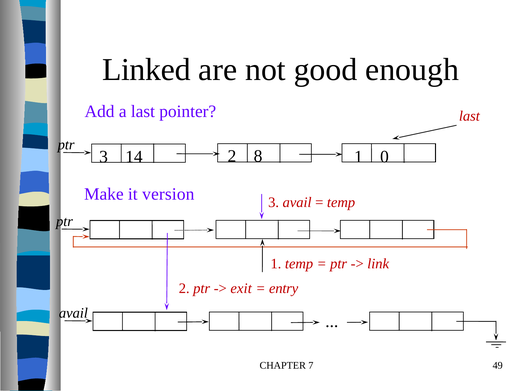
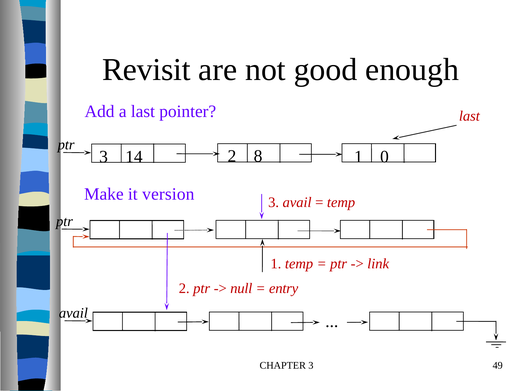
Linked: Linked -> Revisit (146, 70)
exit: exit -> null (241, 288)
CHAPTER 7: 7 -> 3 (311, 365)
